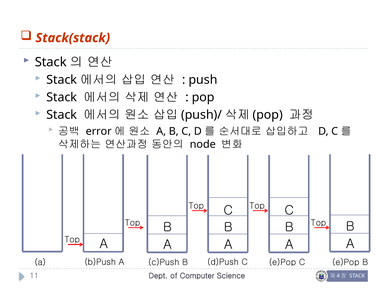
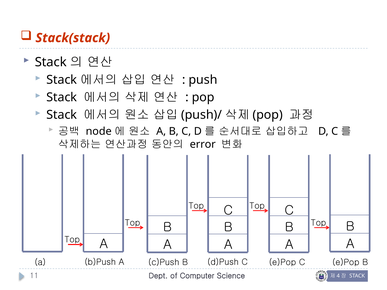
error: error -> node (99, 131)
node: node -> error (203, 144)
